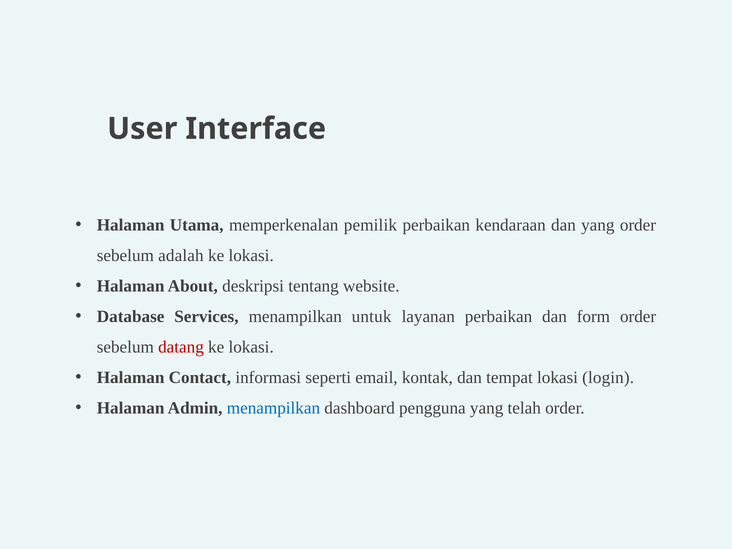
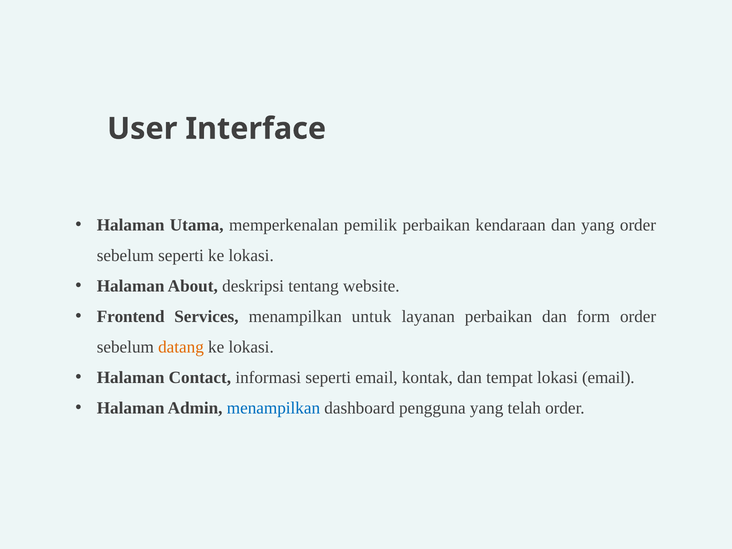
sebelum adalah: adalah -> seperti (181, 255)
Database: Database -> Frontend (131, 316)
datang colour: red -> orange (181, 347)
lokasi login: login -> email (608, 377)
